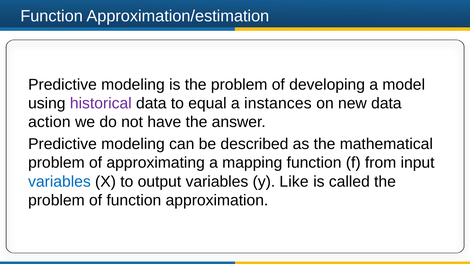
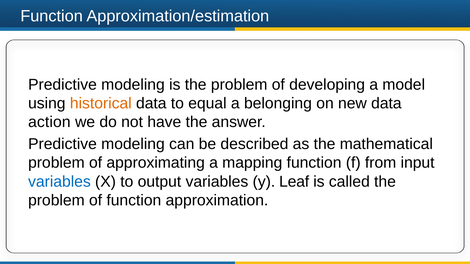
historical colour: purple -> orange (101, 103)
instances: instances -> belonging (278, 103)
Like: Like -> Leaf (294, 182)
